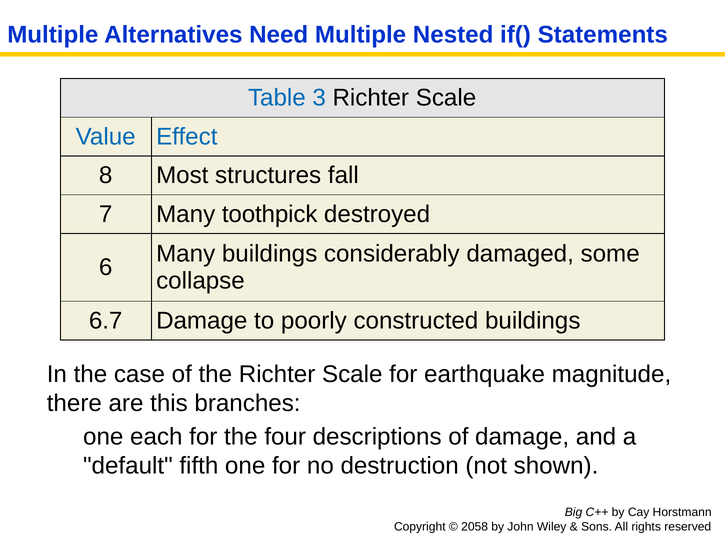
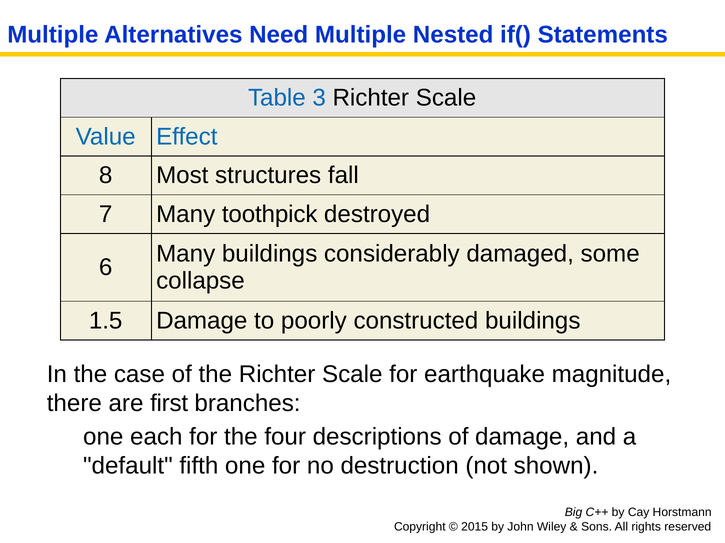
6.7: 6.7 -> 1.5 (106, 321)
this: this -> first (169, 404)
2058: 2058 -> 2015 (475, 528)
